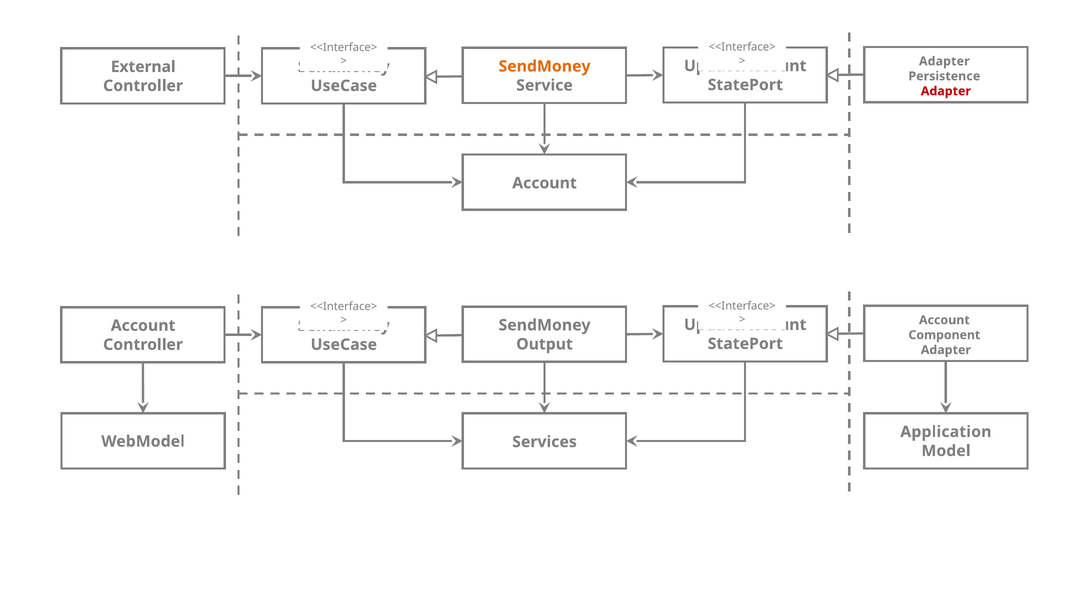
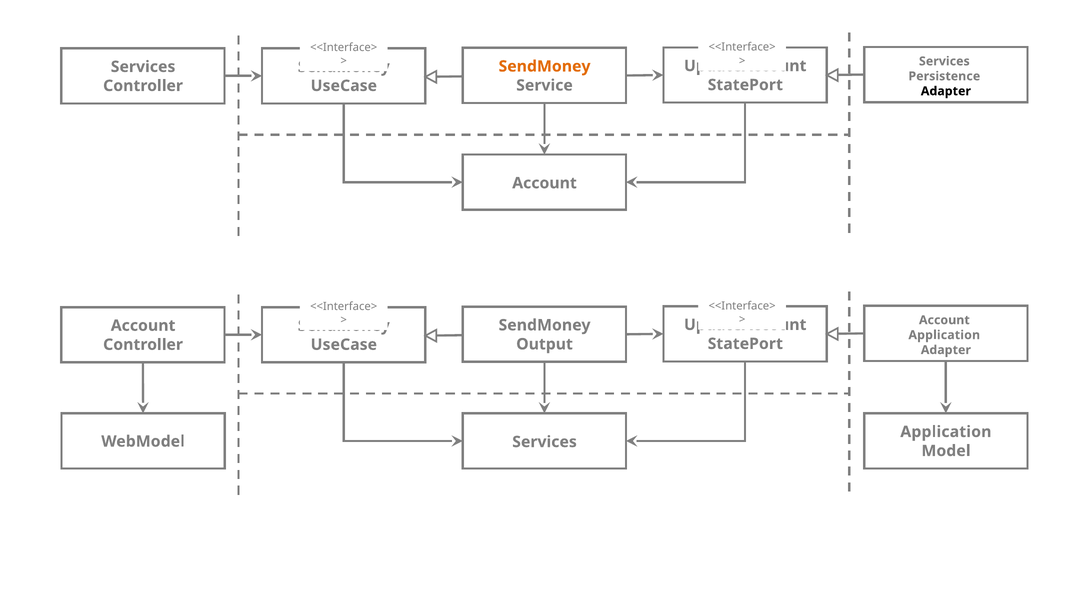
Adapter: Adapter -> Services (944, 61)
External: External -> Services (143, 67)
Adapter colour: red -> black (946, 91)
Component: Component -> Application (944, 335)
